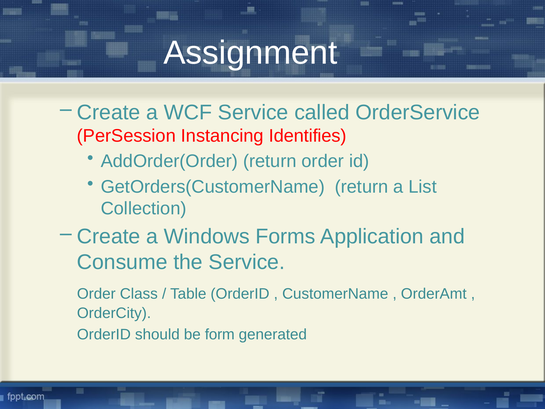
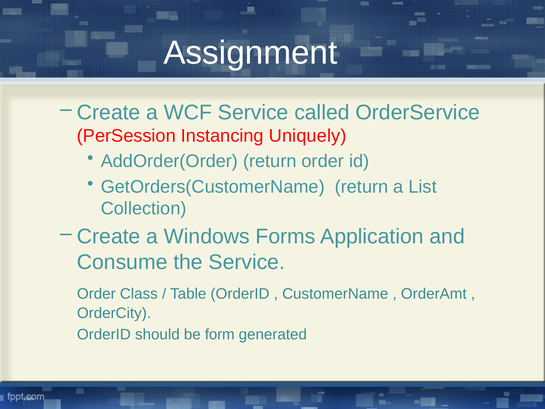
Identifies: Identifies -> Uniquely (308, 136)
